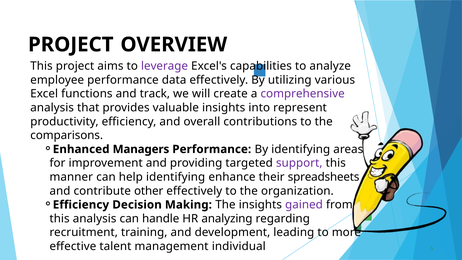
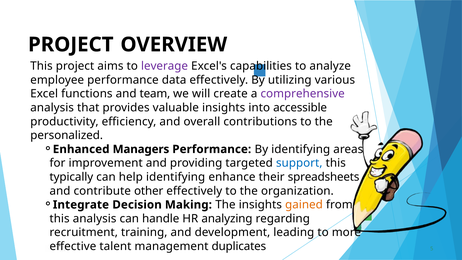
track: track -> team (155, 94)
represent: represent -> accessible (300, 108)
comparisons: comparisons -> personalized (67, 135)
support colour: purple -> blue (299, 163)
manner: manner -> typically (71, 177)
Efficiency: Efficiency -> Integrate (81, 205)
gained colour: purple -> orange (304, 205)
individual: individual -> duplicates (239, 246)
